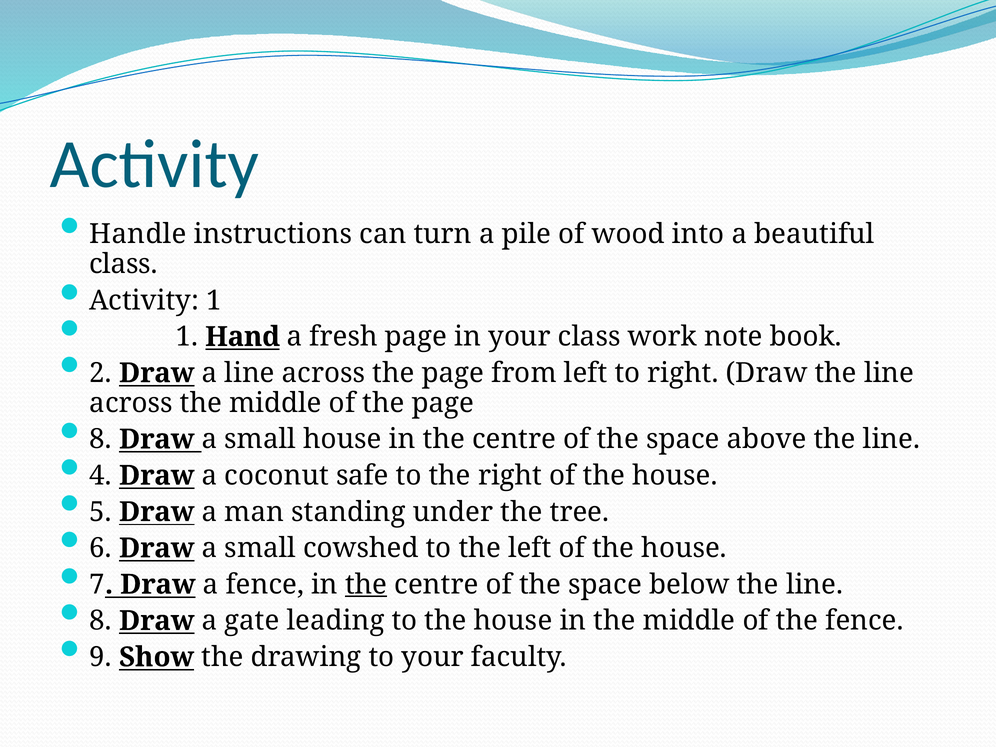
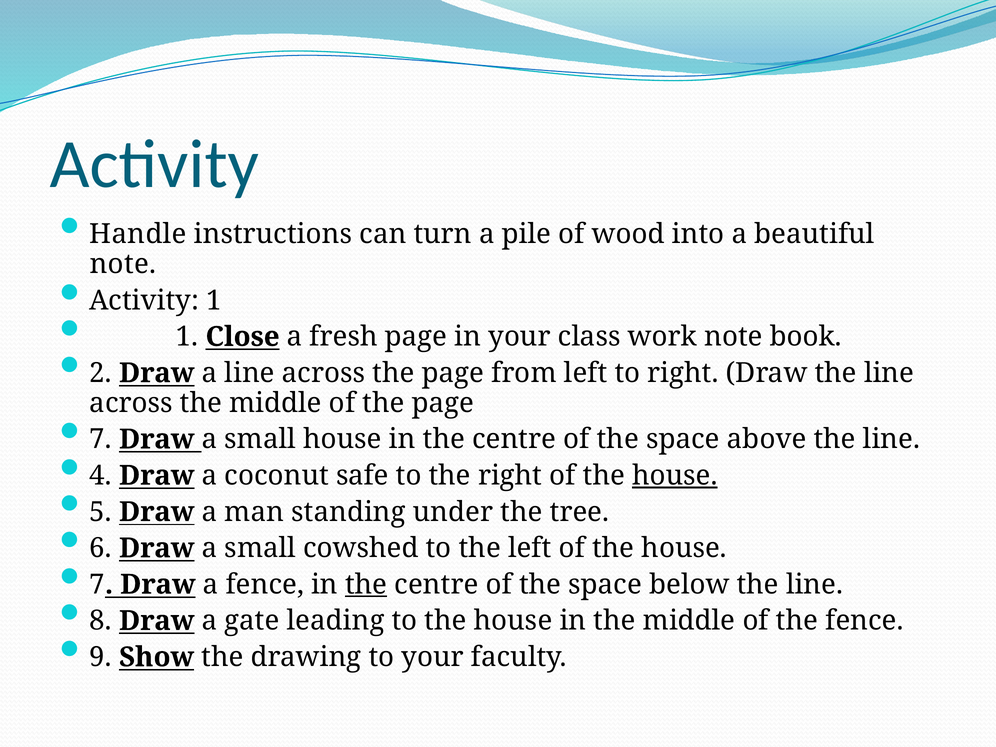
class: class -> note (123, 264)
Hand: Hand -> Close (243, 337)
8: 8 -> 7 (101, 439)
house underline: none -> present (675, 476)
